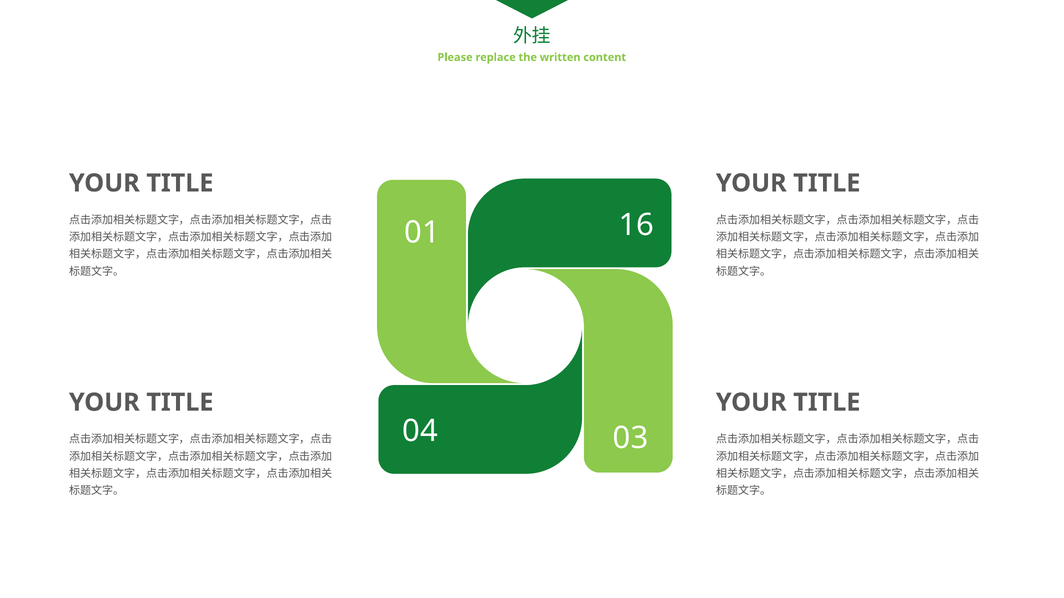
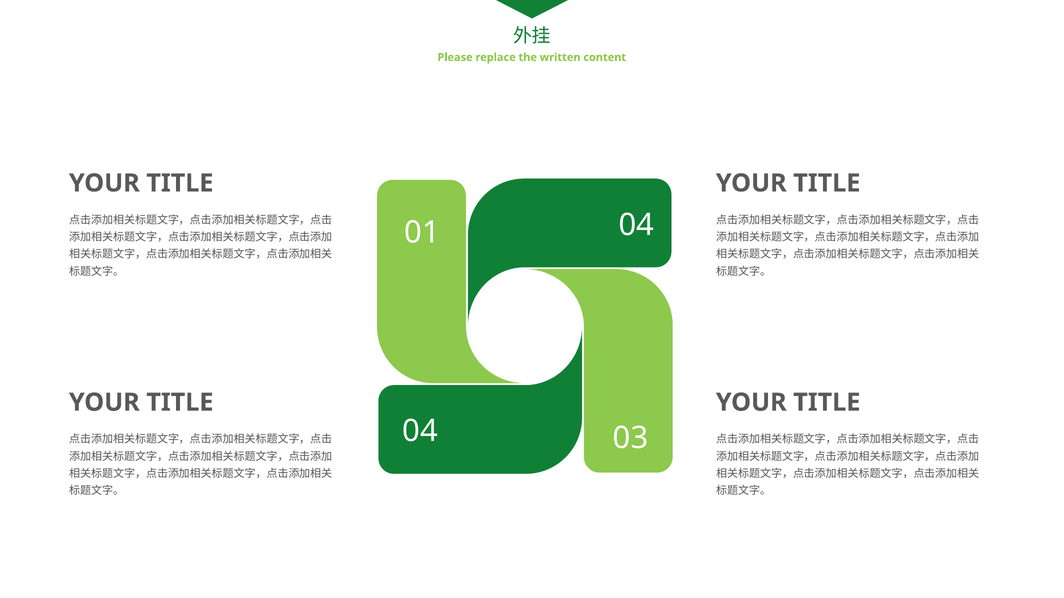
01 16: 16 -> 04 (636, 225)
